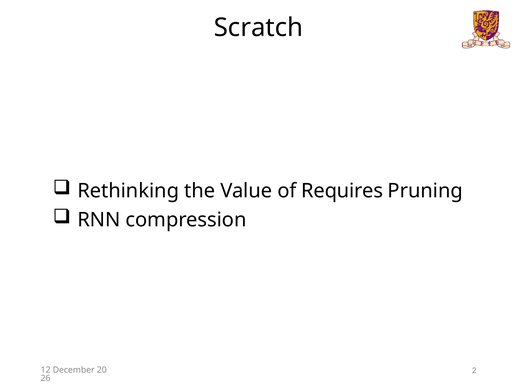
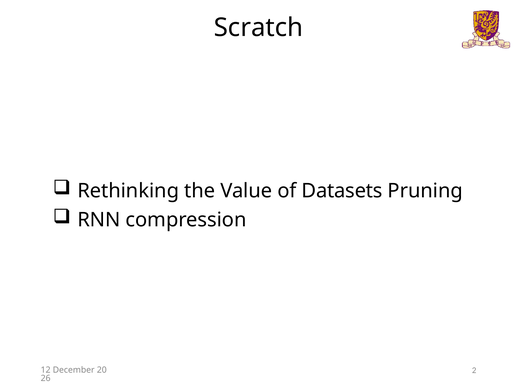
Requires: Requires -> Datasets (342, 191)
